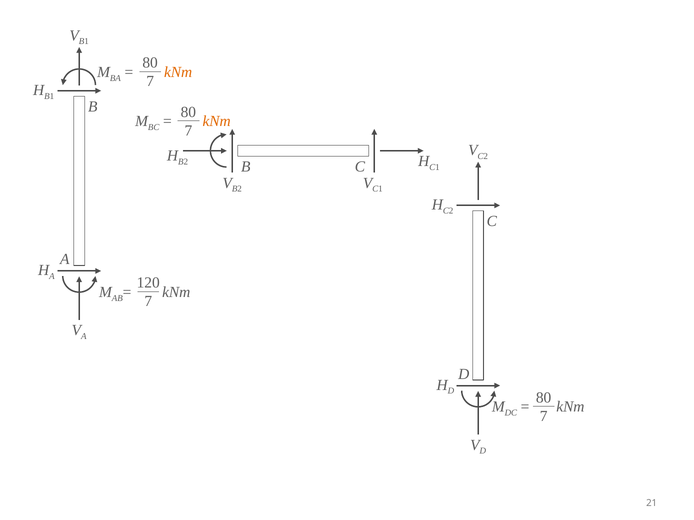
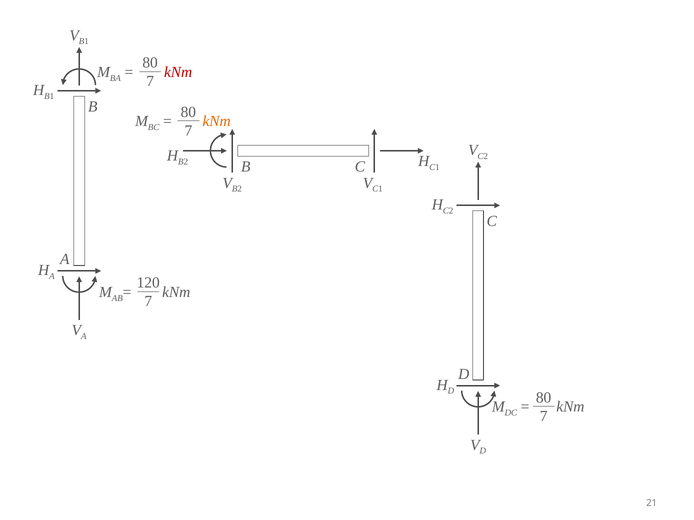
kNm colour: orange -> red (178, 72)
